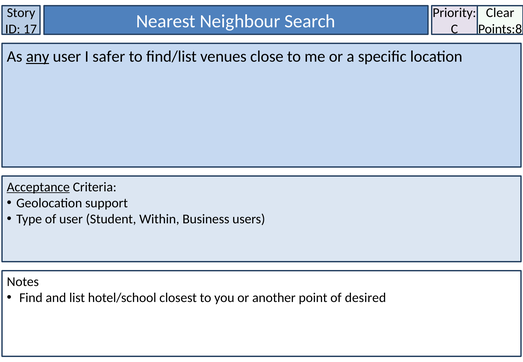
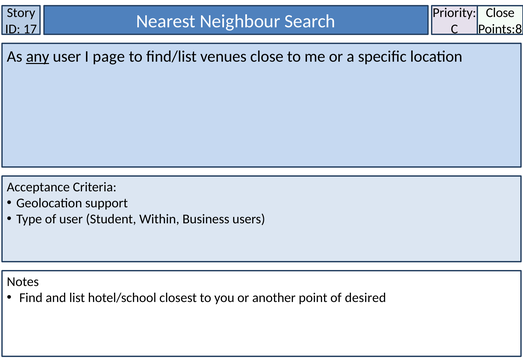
Clear: Clear -> Close (500, 13)
safer: safer -> page (109, 57)
Acceptance underline: present -> none (38, 187)
